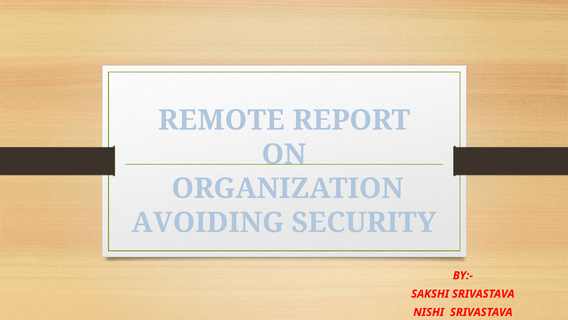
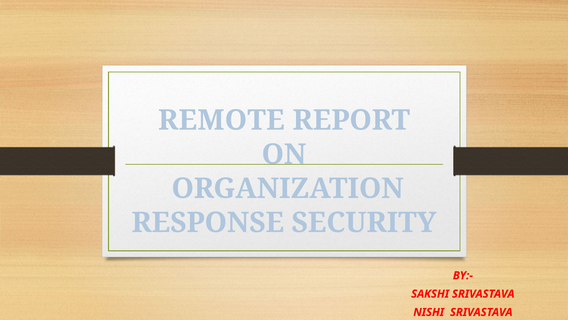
AVOIDING: AVOIDING -> RESPONSE (208, 222)
